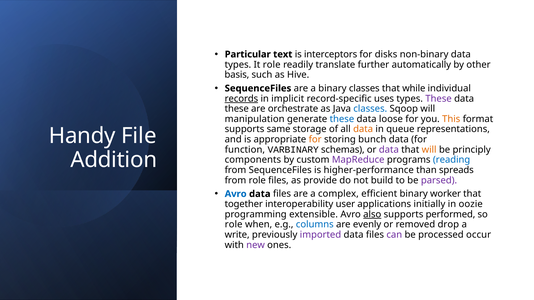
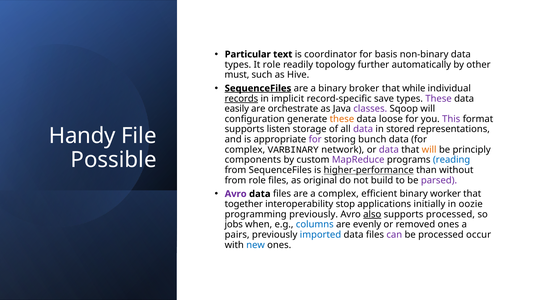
interceptors: interceptors -> coordinator (331, 54)
disks: disks -> basis (386, 54)
translate: translate -> topology (335, 65)
basis: basis -> must (237, 75)
SequenceFiles underline: none -> present (258, 88)
binary classes: classes -> broker (364, 88)
uses: uses -> save (384, 99)
these: these -> easily (237, 109)
classes colour: blue -> purple (370, 109)
manipulation: manipulation -> configuration (255, 119)
these colour: blue -> orange (342, 119)
This colour: orange -> purple (451, 119)
same: same -> listen (279, 129)
data colour: orange -> purple (363, 129)
queue: queue -> stored (400, 129)
for colour: orange -> purple (315, 140)
function: function -> complex (245, 150)
schemas: schemas -> network (343, 150)
Addition: Addition -> Possible (114, 160)
higher-performance underline: none -> present (369, 170)
spreads: spreads -> without (456, 170)
provide: provide -> original (320, 181)
Avro colour: blue -> purple (236, 194)
user: user -> stop (345, 204)
programming extensible: extensible -> previously (314, 215)
supports performed: performed -> processed (450, 215)
role: role -> jobs (234, 225)
removed drop: drop -> ones (448, 225)
write: write -> pairs (237, 235)
imported colour: purple -> blue (320, 235)
new colour: purple -> blue (256, 245)
